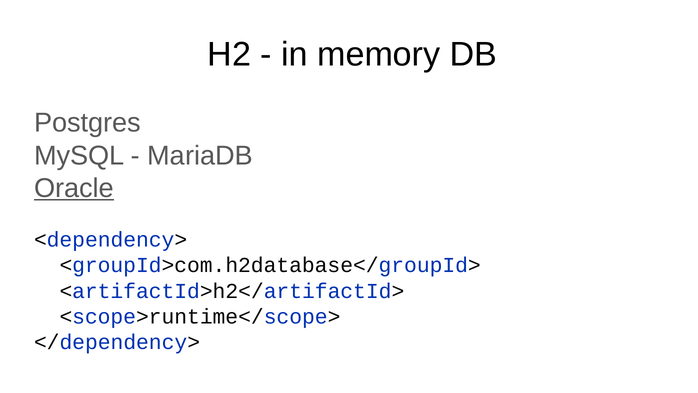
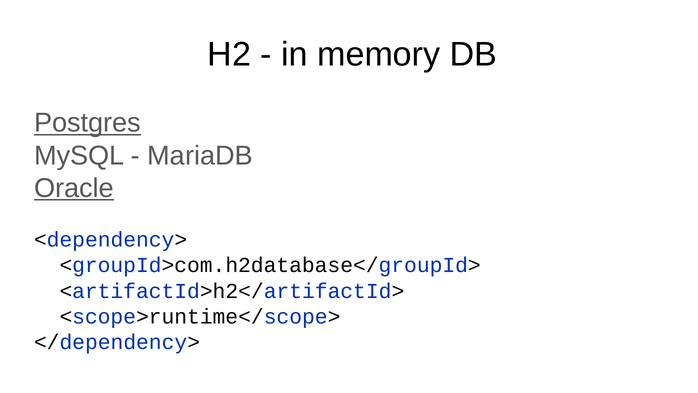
Postgres underline: none -> present (88, 123)
